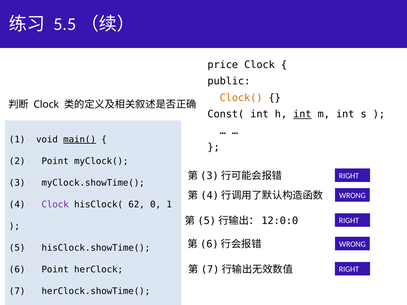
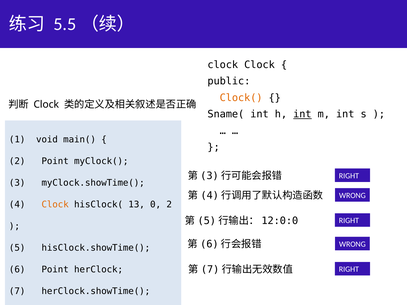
price: price -> clock (223, 65)
Const(: Const( -> Sname( (226, 114)
main( underline: present -> none (80, 139)
Clock colour: purple -> orange (55, 205)
62: 62 -> 13 (137, 205)
0 1: 1 -> 2 (169, 205)
